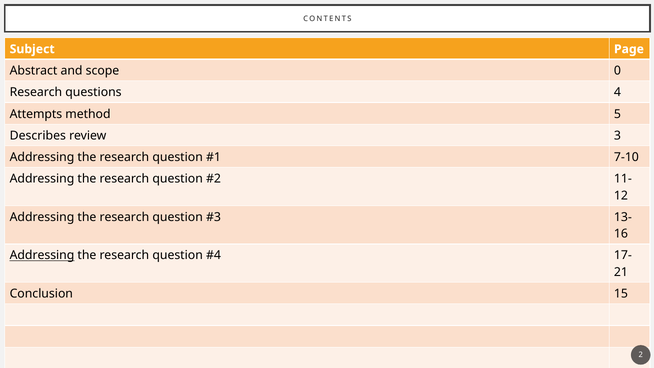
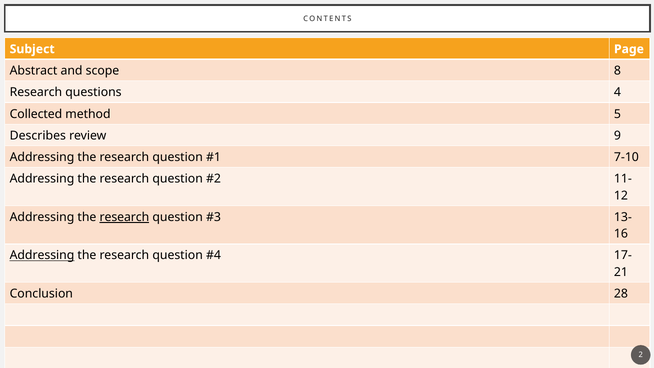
0: 0 -> 8 (617, 71)
Attempts: Attempts -> Collected (36, 114)
3: 3 -> 9 (617, 136)
research underline: none -> present (124, 217)
15: 15 -> 28 (621, 294)
